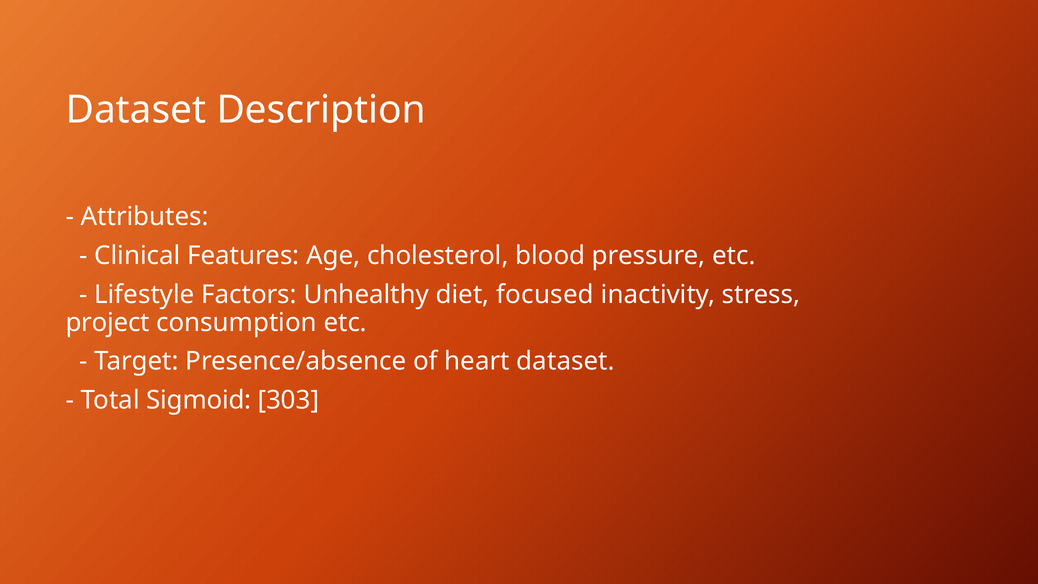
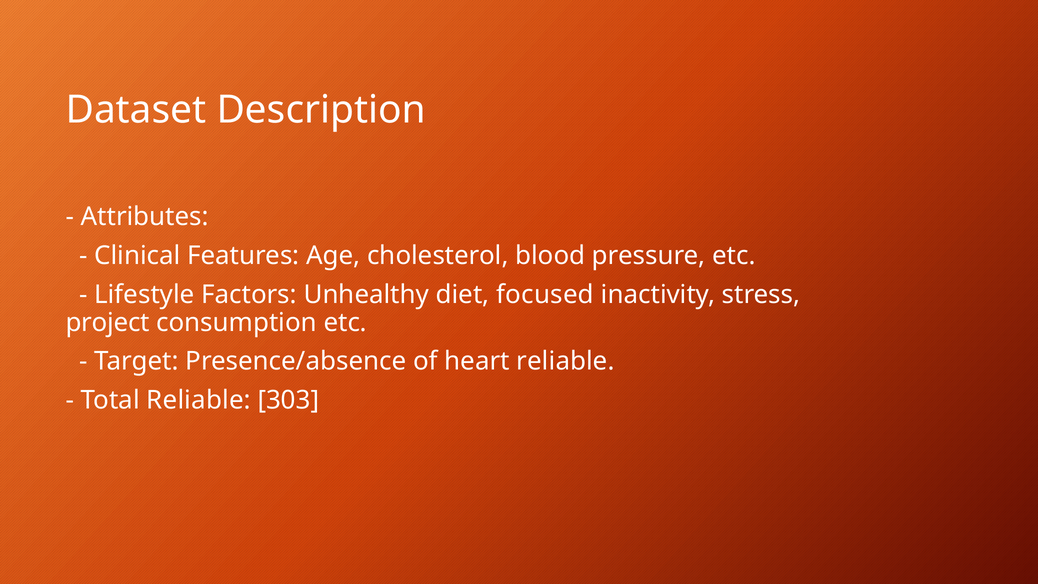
heart dataset: dataset -> reliable (566, 361)
Total Sigmoid: Sigmoid -> Reliable (199, 400)
